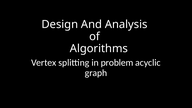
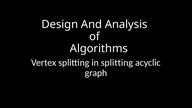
in problem: problem -> splitting (117, 63)
